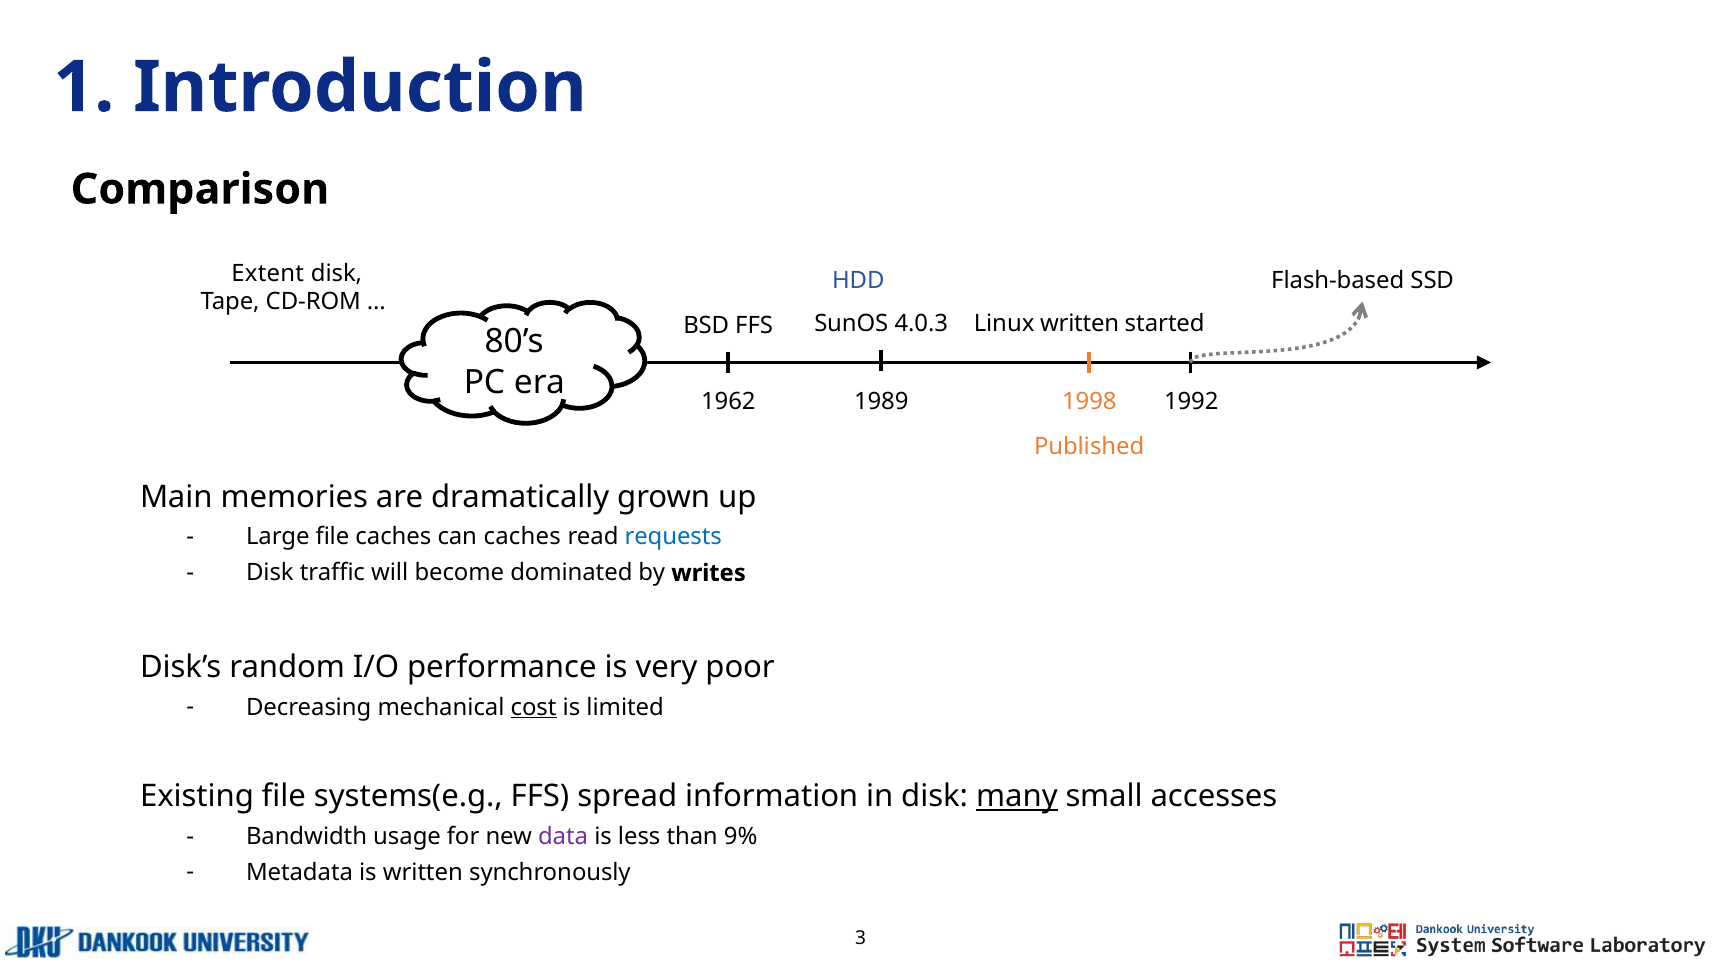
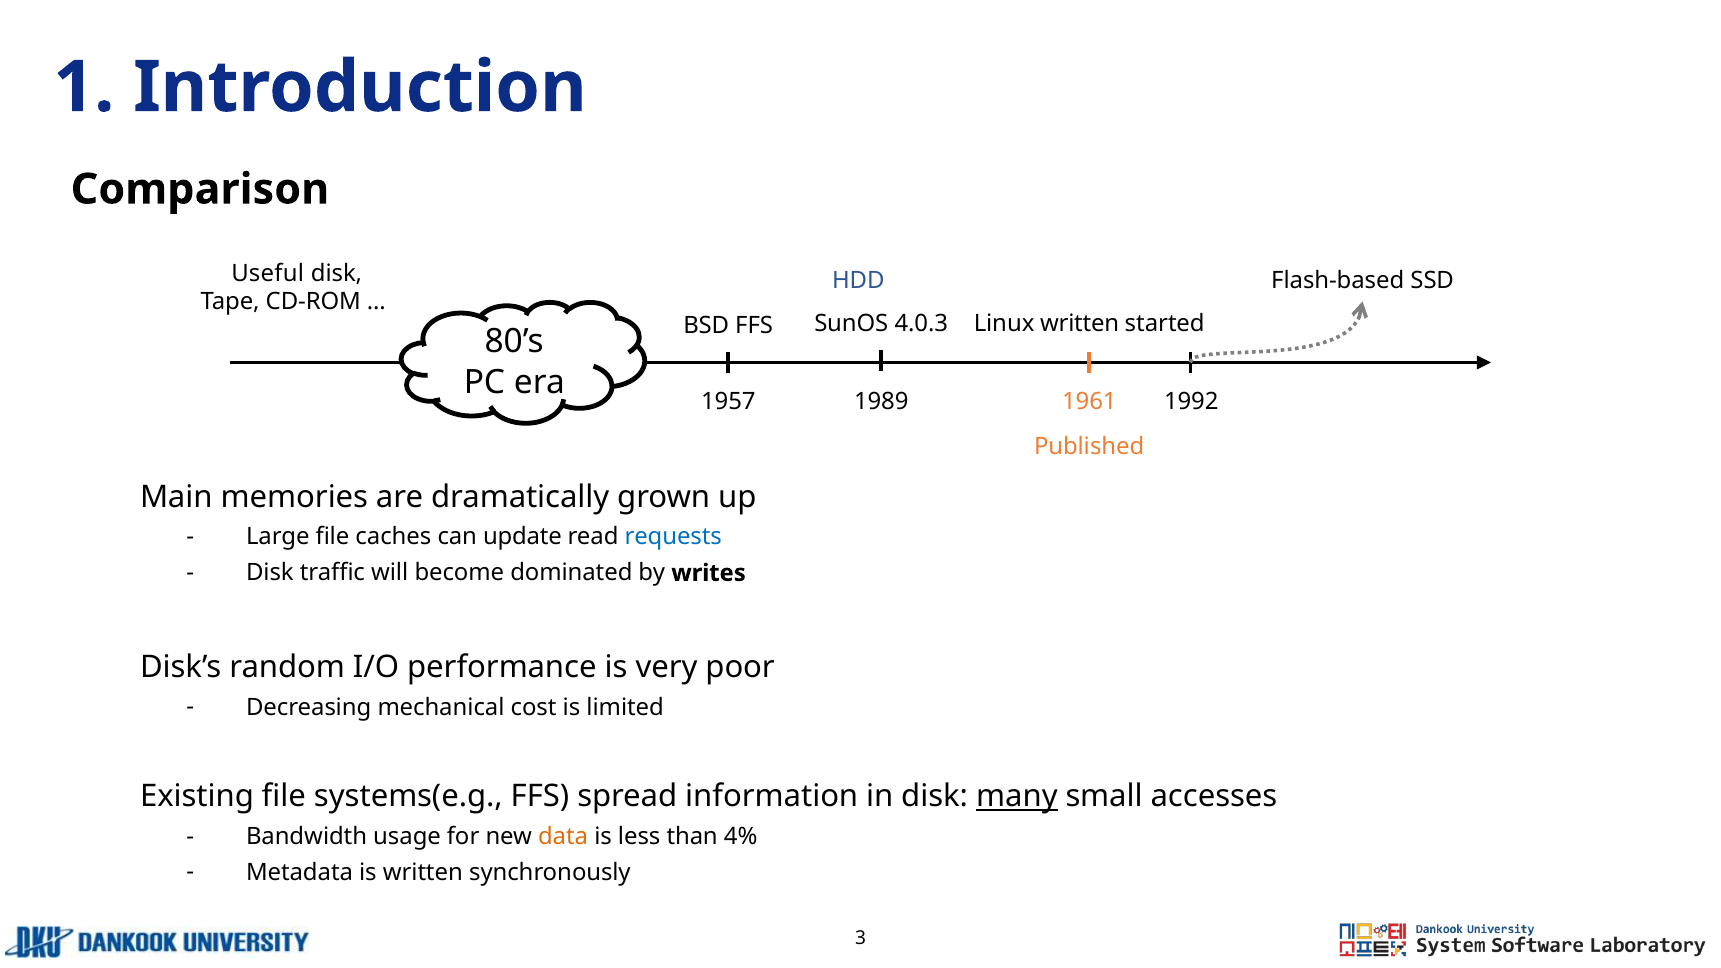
Extent: Extent -> Useful (268, 273)
1962: 1962 -> 1957 (728, 402)
1998: 1998 -> 1961 (1089, 402)
can caches: caches -> update (522, 537)
cost underline: present -> none (534, 707)
data colour: purple -> orange (563, 836)
9%: 9% -> 4% (741, 836)
